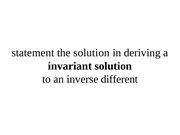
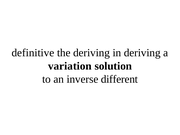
statement: statement -> definitive (33, 53)
the solution: solution -> deriving (92, 53)
invariant: invariant -> variation (70, 66)
